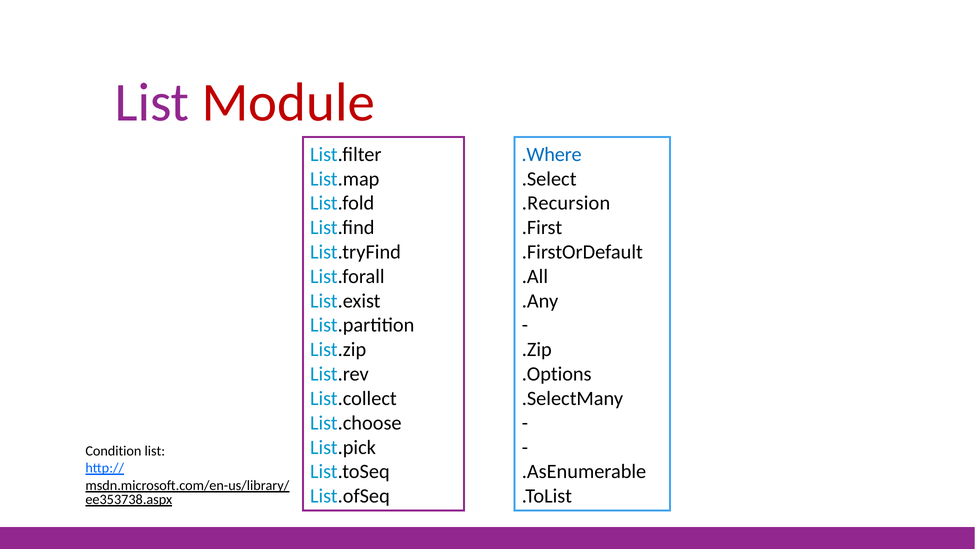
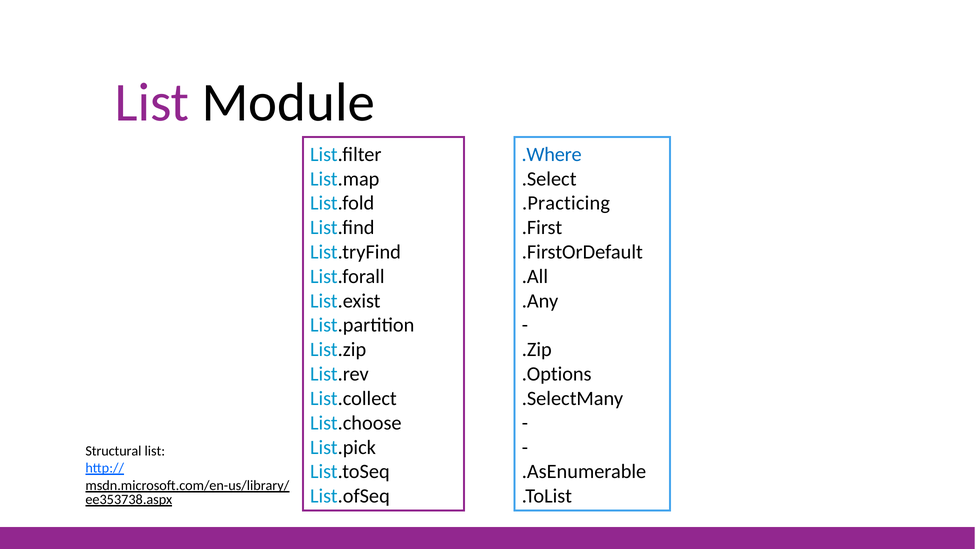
Module colour: red -> black (288, 102)
.Recursion: .Recursion -> .Practicing (566, 203)
Condition: Condition -> Structural (113, 450)
